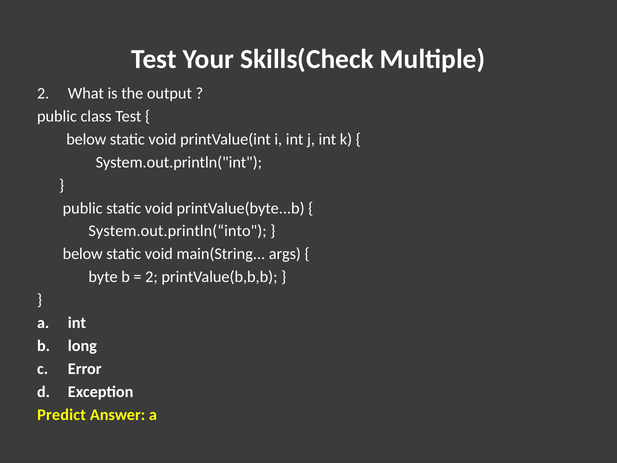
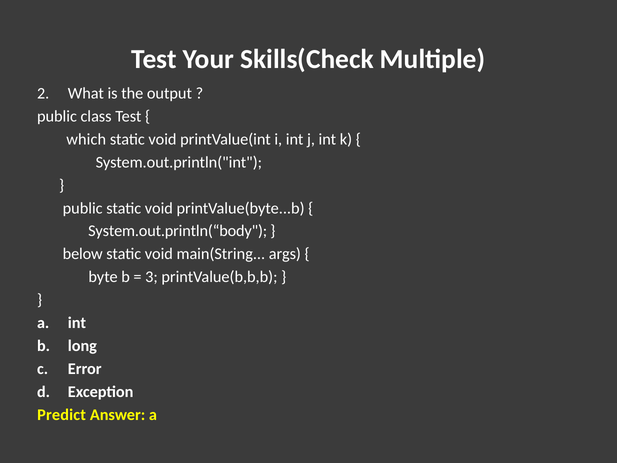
below: below -> which (86, 139)
System.out.println(“into: System.out.println(“into -> System.out.println(“body (178, 231)
2: 2 -> 3 (152, 277)
